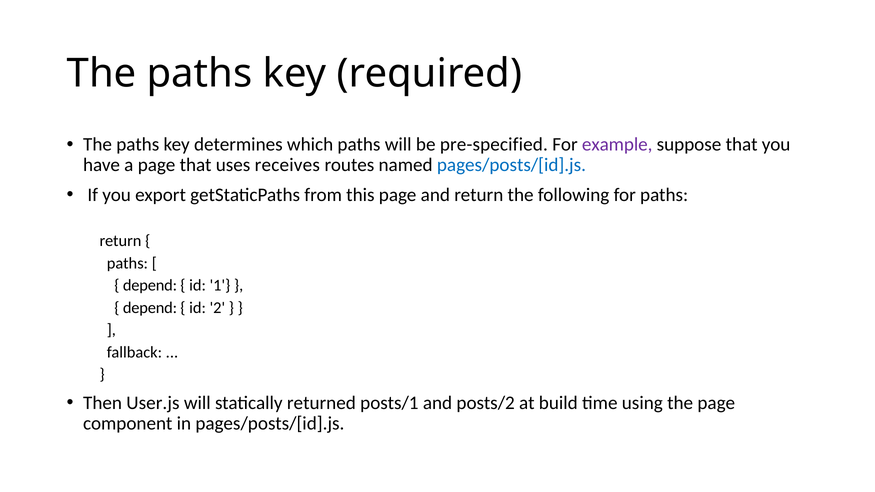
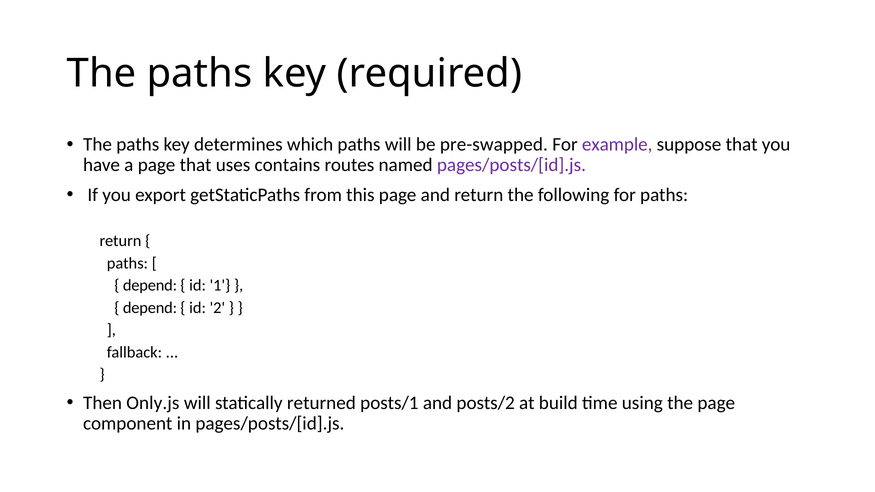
pre-specified: pre-specified -> pre-swapped (494, 145)
receives: receives -> contains (287, 165)
pages/posts/[id].js colour: blue -> purple (511, 165)
User.js: User.js -> Only.js (153, 403)
